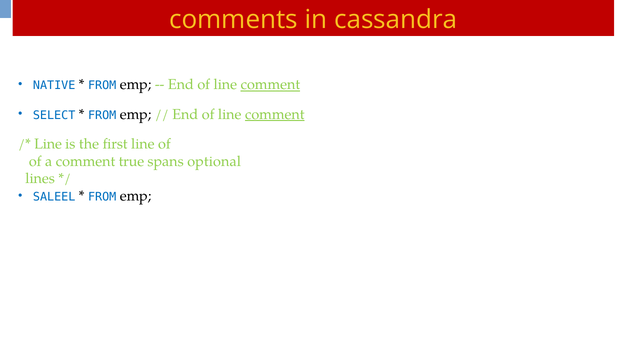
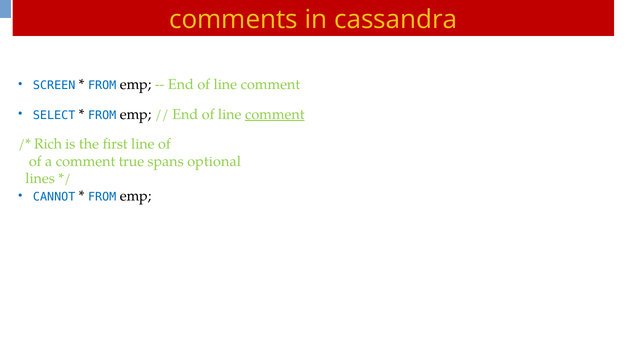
NATIVE: NATIVE -> SCREEN (54, 85)
comment underline: present -> none (270, 85)
Line: Line -> Rich (48, 144)
SALEEL: SALEEL -> CANNOT (54, 197)
